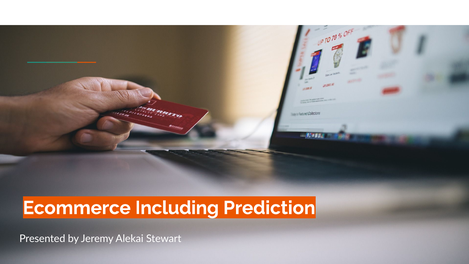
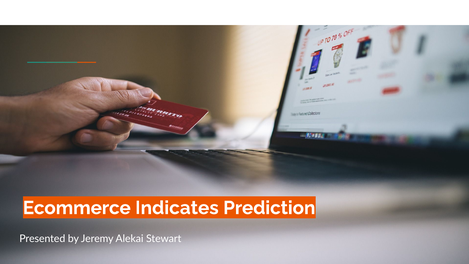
Including: Including -> Indicates (177, 208)
